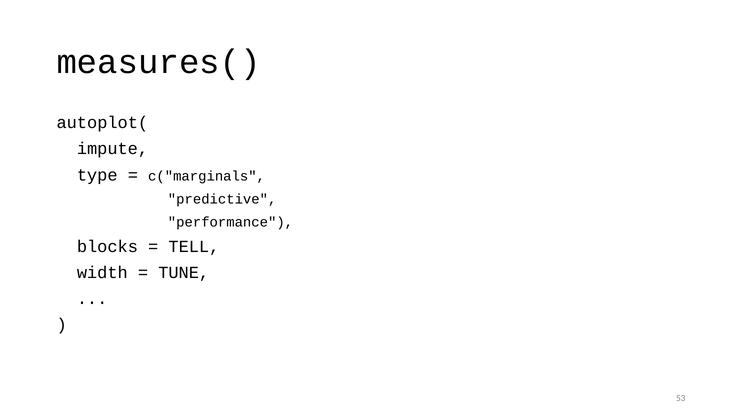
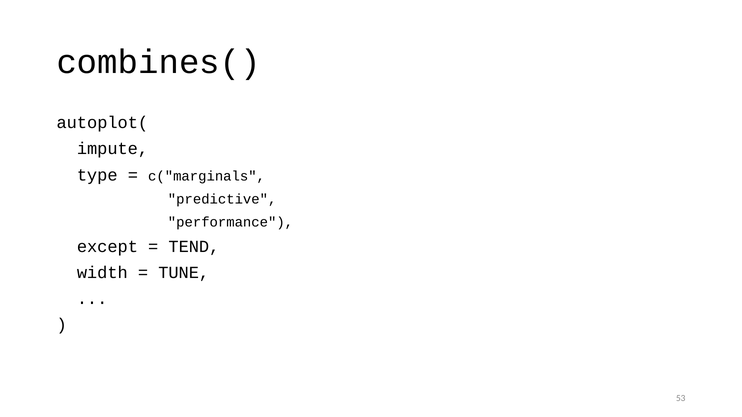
measures(: measures( -> combines( (159, 62)
blocks: blocks -> except (107, 247)
TELL: TELL -> TEND (194, 247)
